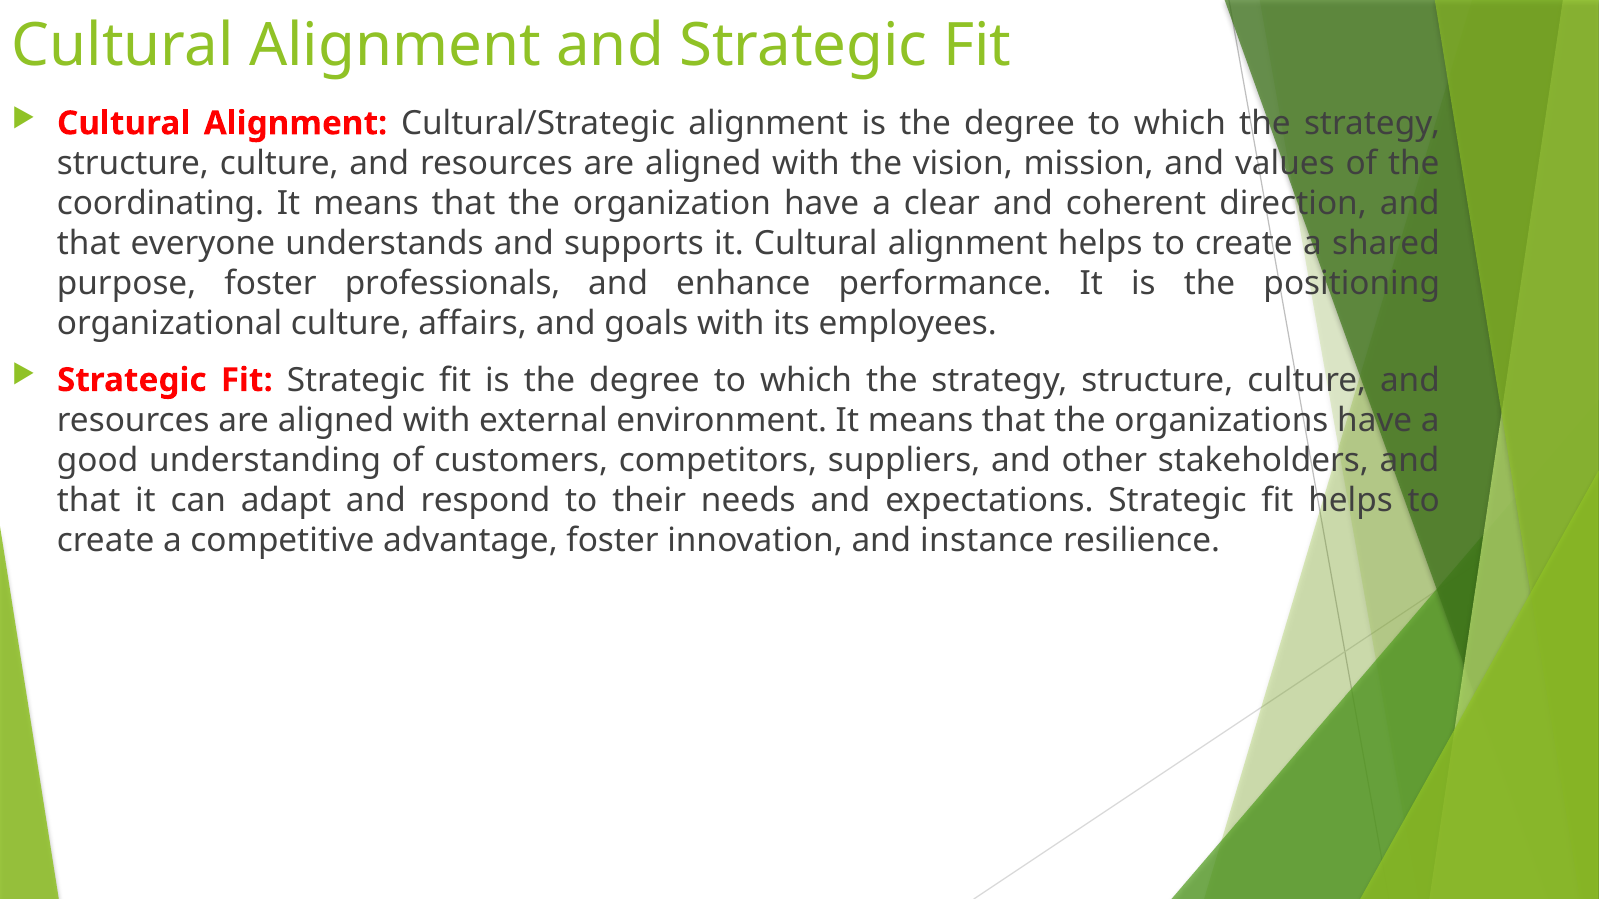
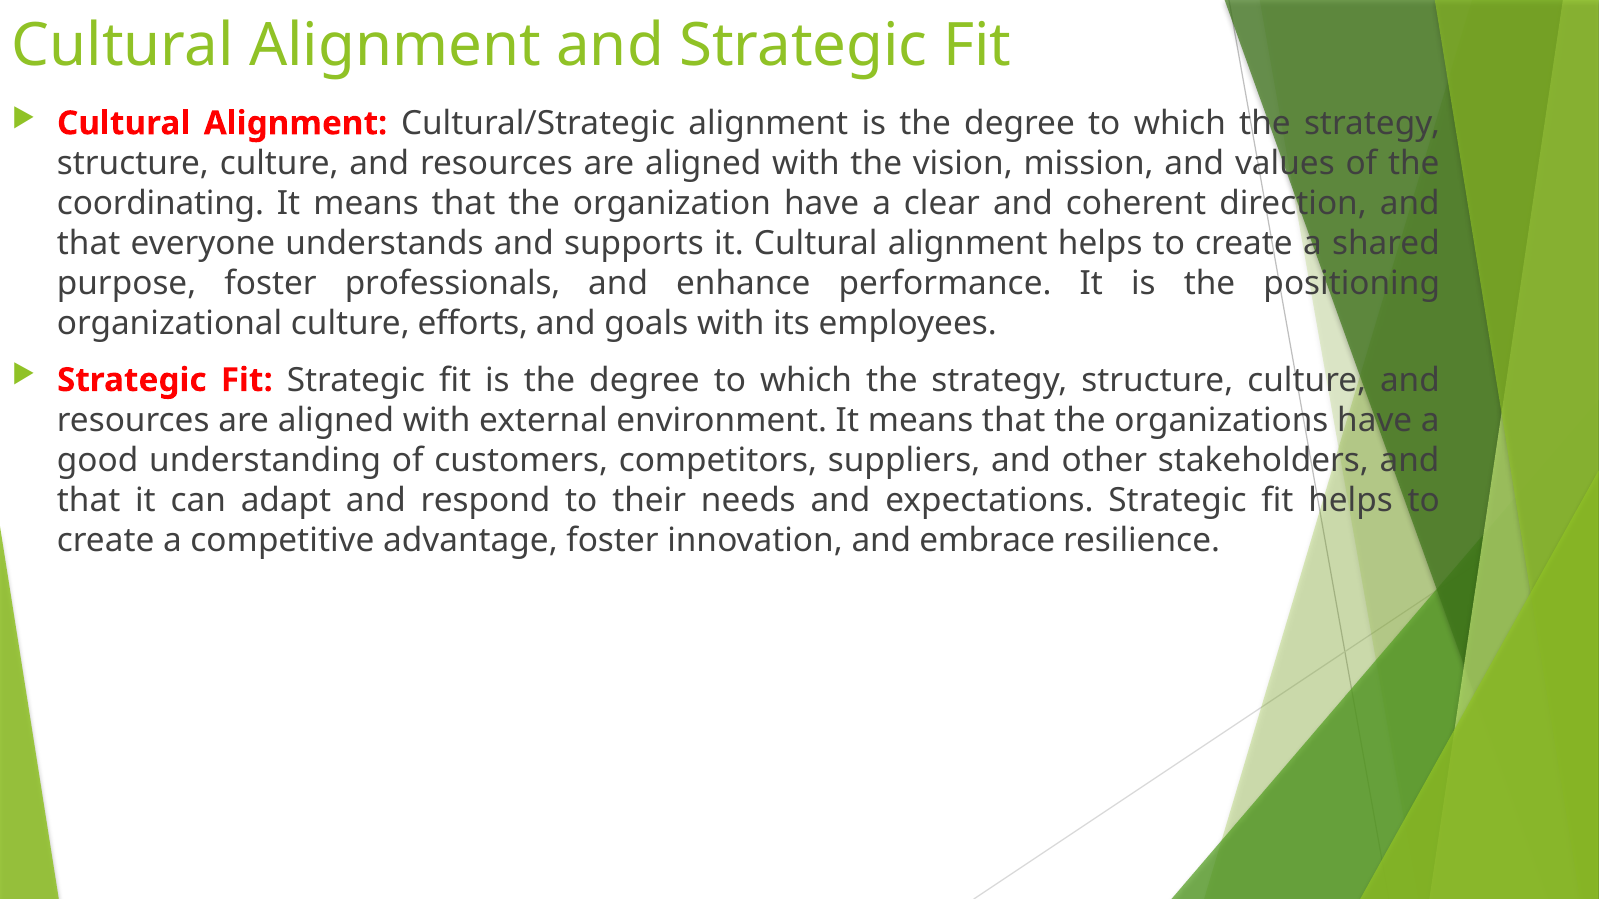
affairs: affairs -> efforts (473, 324)
instance: instance -> embrace (987, 540)
